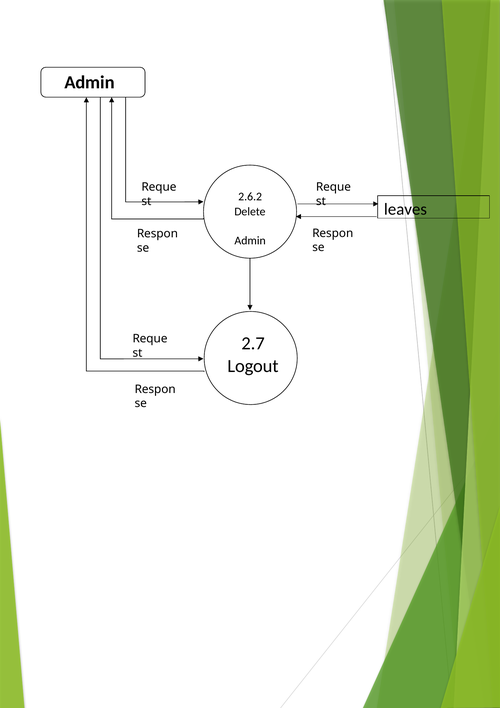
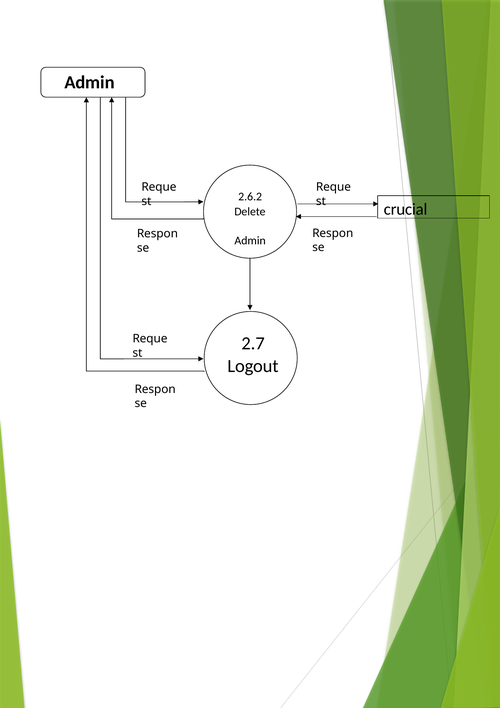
leaves: leaves -> crucial (406, 209)
